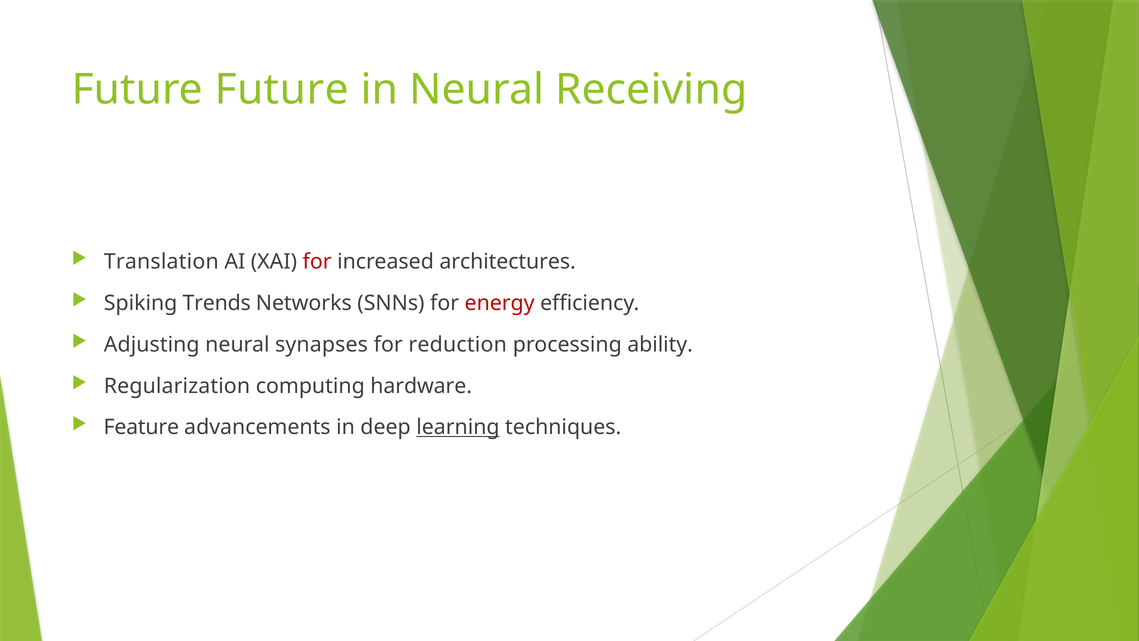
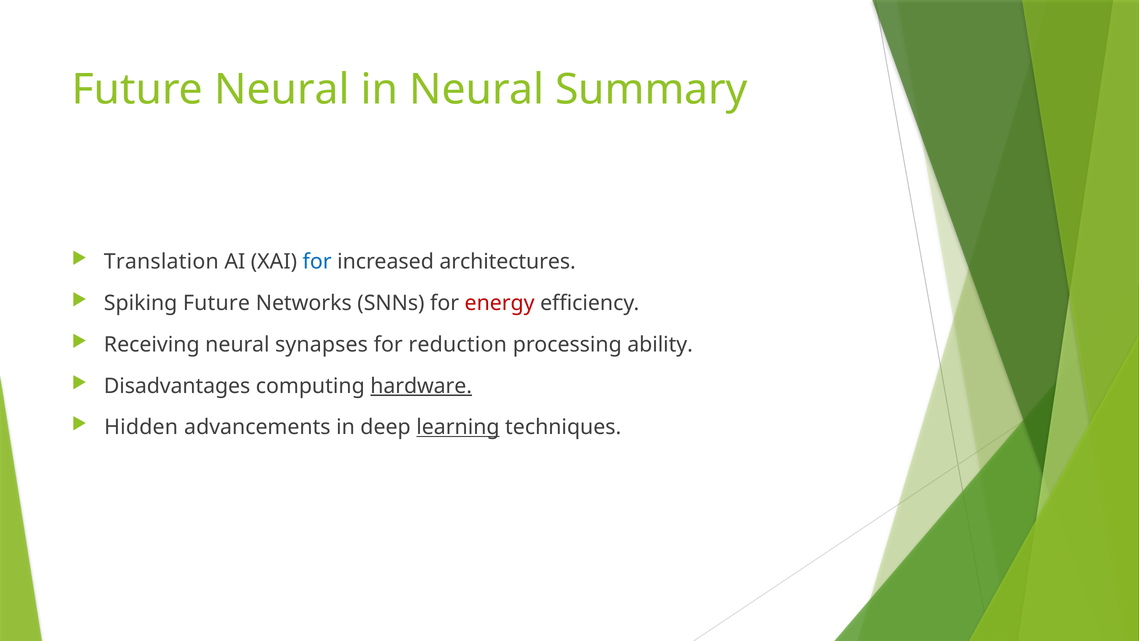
Future Future: Future -> Neural (282, 90)
Receiving: Receiving -> Summary (651, 90)
for colour: red -> blue (317, 262)
Spiking Trends: Trends -> Future (216, 303)
Adjusting: Adjusting -> Receiving (152, 344)
Regularization: Regularization -> Disadvantages (177, 386)
hardware underline: none -> present (421, 386)
Feature: Feature -> Hidden (141, 427)
